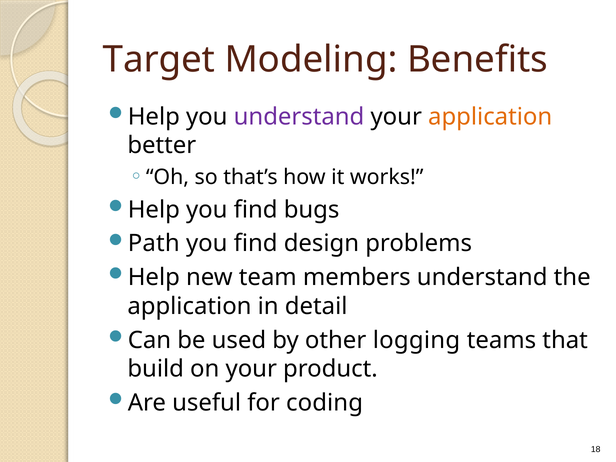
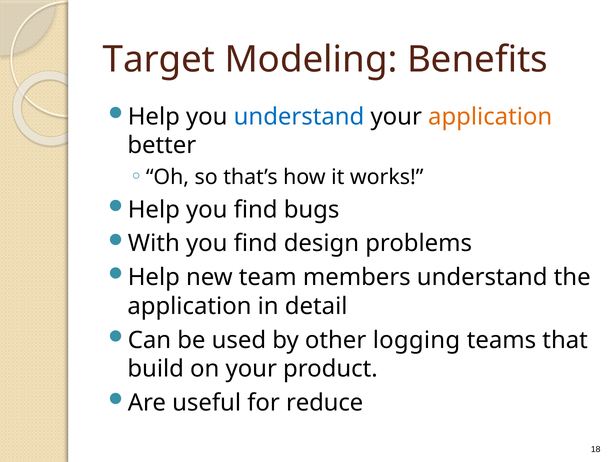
understand colour: purple -> blue (299, 117)
Path: Path -> With (154, 244)
coding: coding -> reduce (325, 403)
